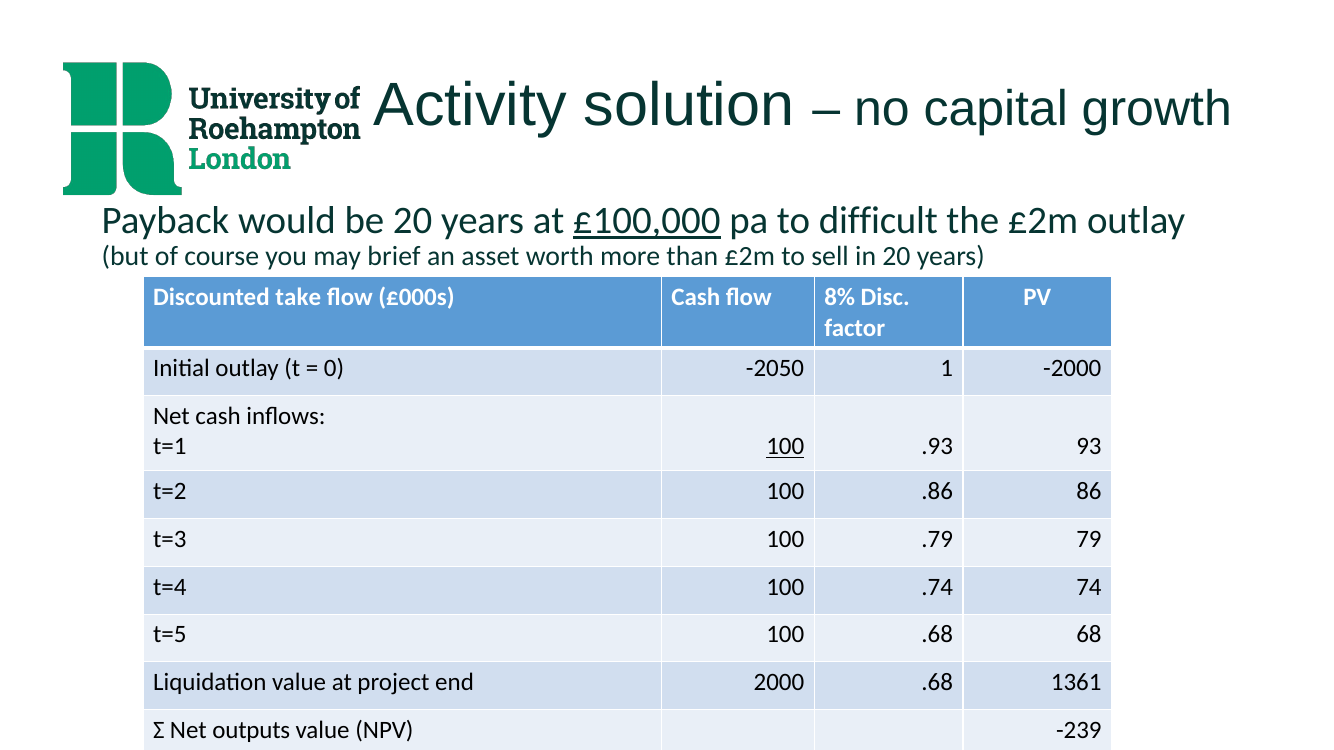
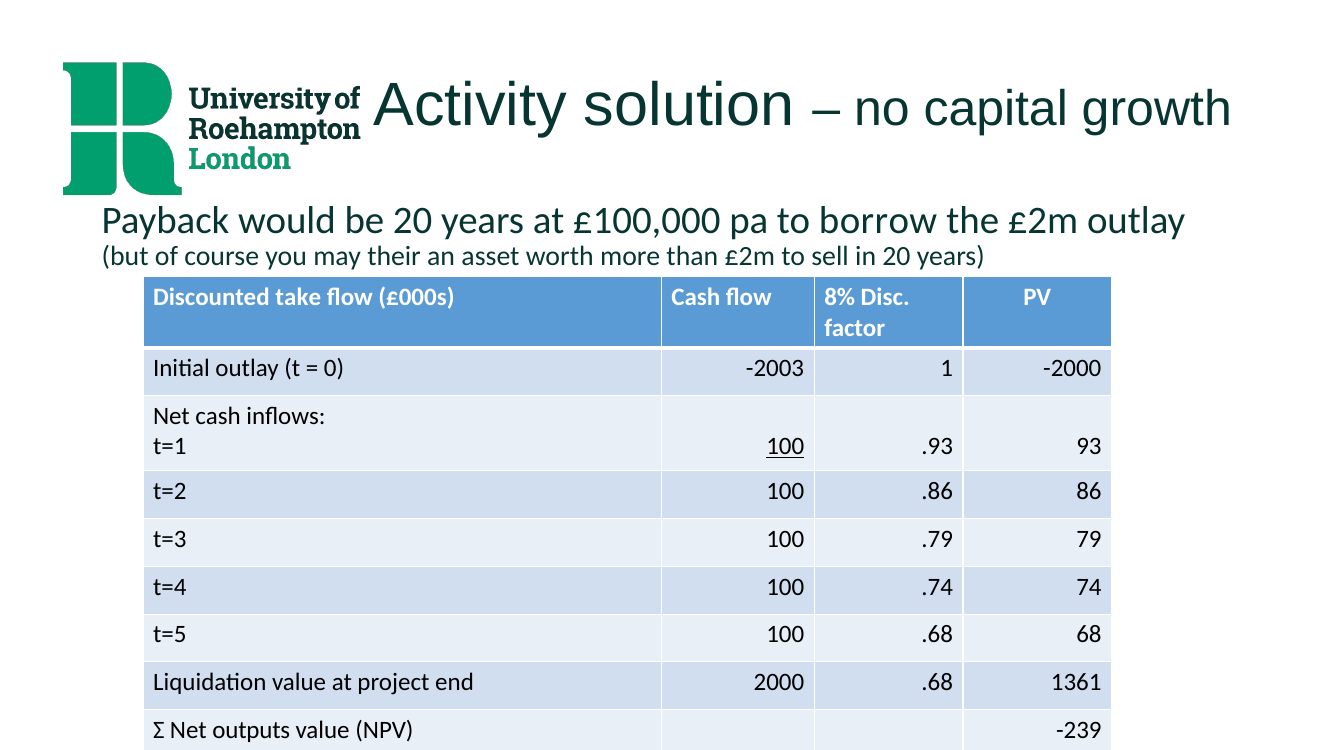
£100,000 underline: present -> none (647, 221)
difficult: difficult -> borrow (878, 221)
brief: brief -> their (394, 257)
-2050: -2050 -> -2003 (775, 369)
